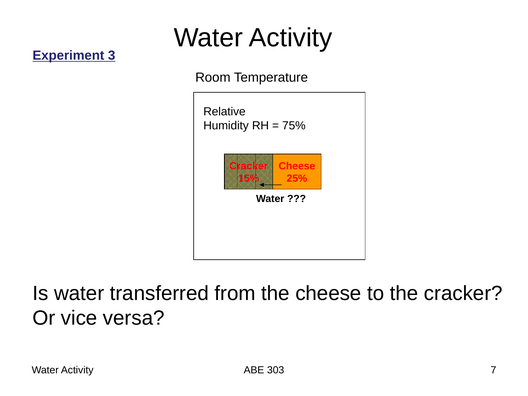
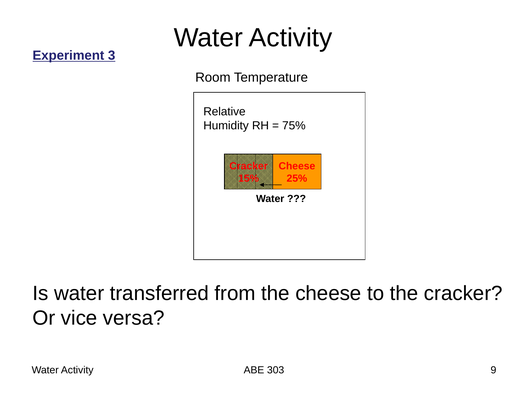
7: 7 -> 9 (493, 370)
